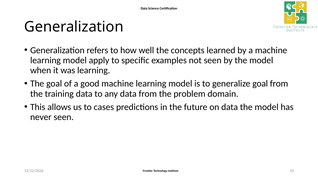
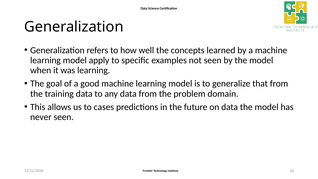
generalize goal: goal -> that (260, 84)
